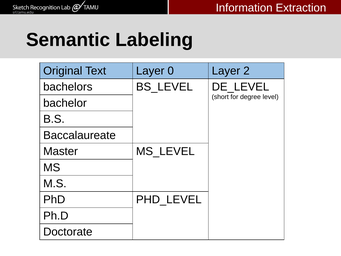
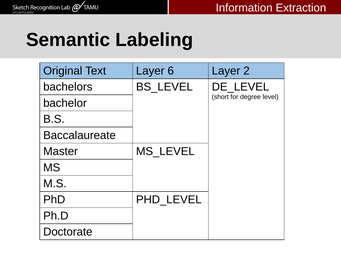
0: 0 -> 6 (171, 71)
